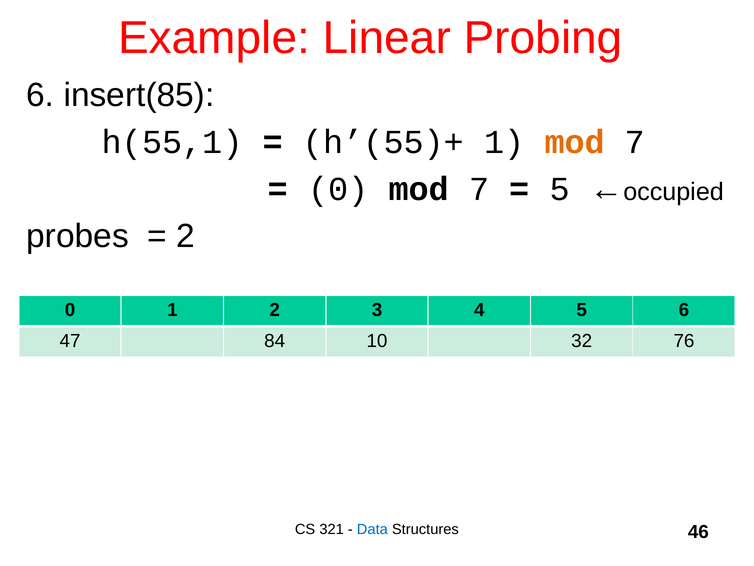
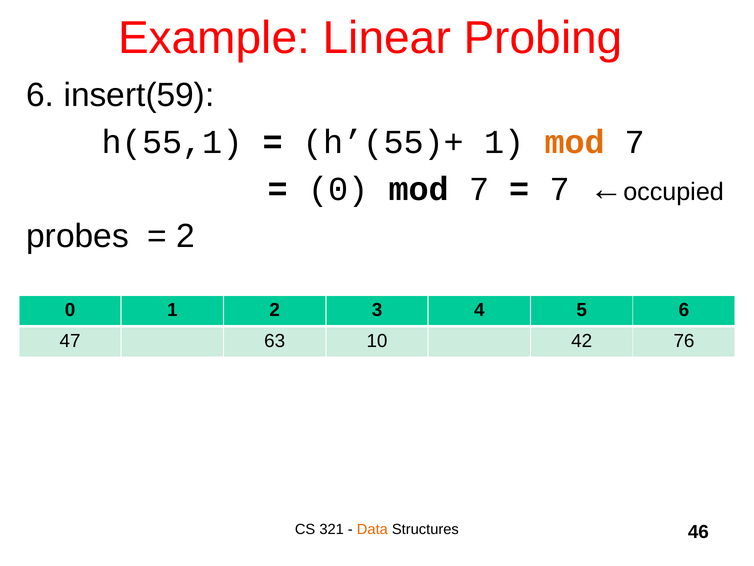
insert(85: insert(85 -> insert(59 (139, 95)
5: 5 -> 7 (560, 189)
84: 84 -> 63 (275, 341)
32: 32 -> 42 (582, 341)
Data colour: blue -> orange (372, 529)
